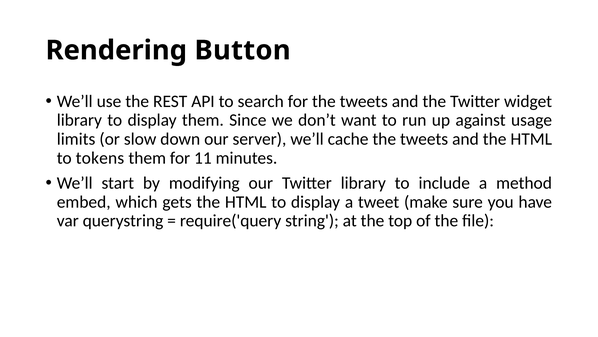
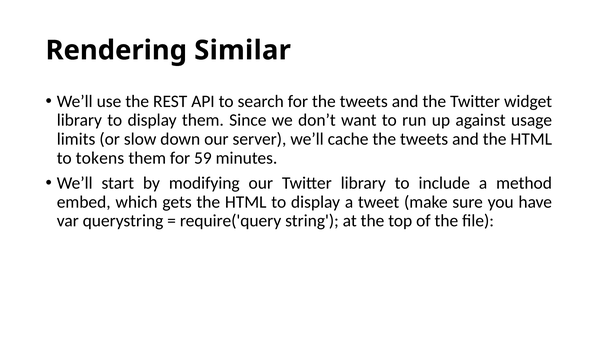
Button: Button -> Similar (243, 50)
11: 11 -> 59 (203, 158)
